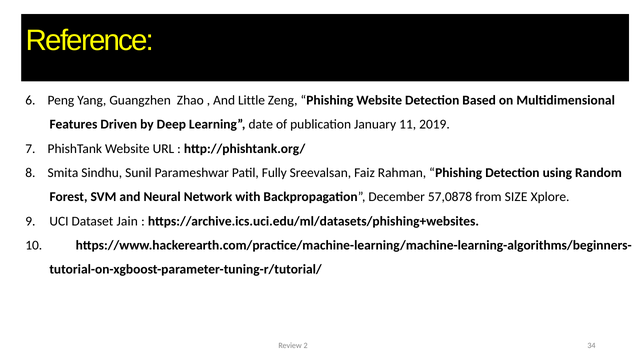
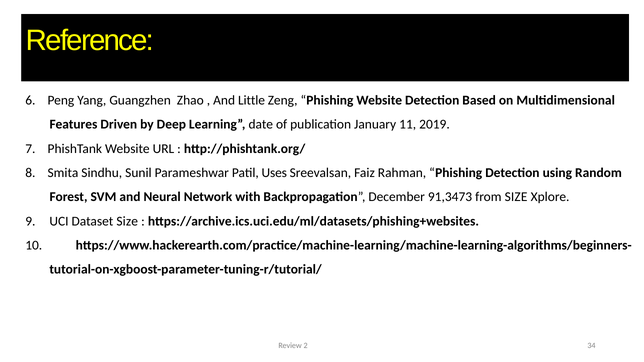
Fully: Fully -> Uses (274, 173)
57,0878: 57,0878 -> 91,3473 (450, 197)
Dataset Jain: Jain -> Size (127, 221)
